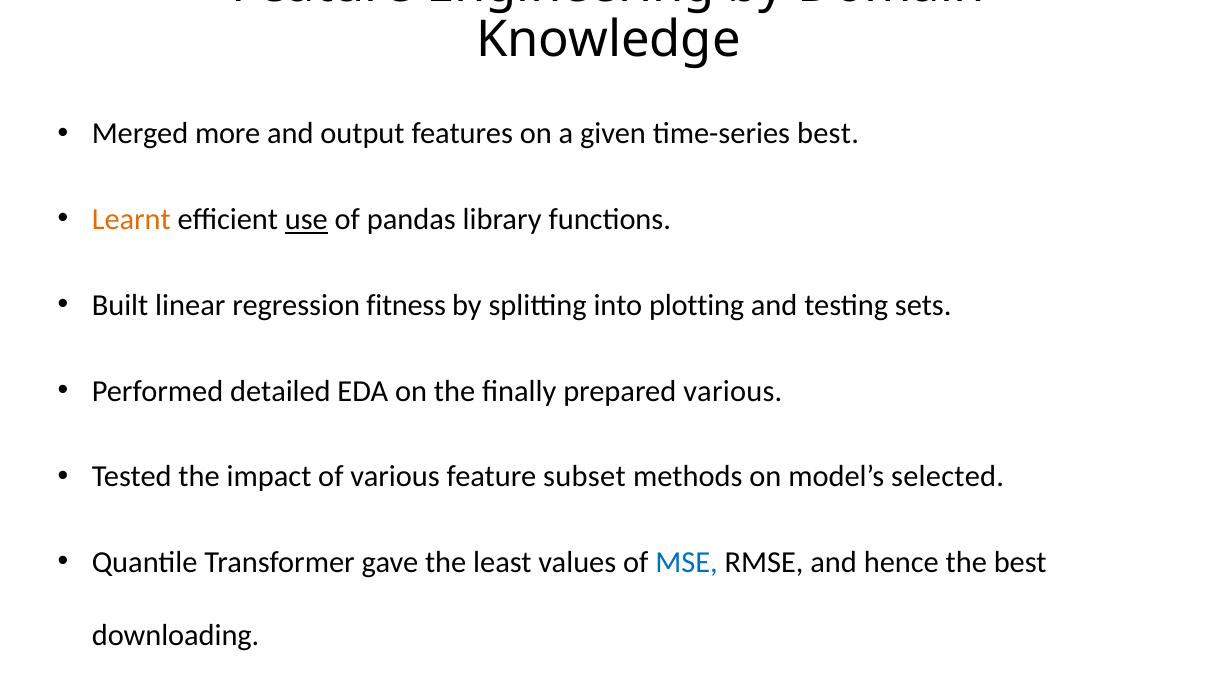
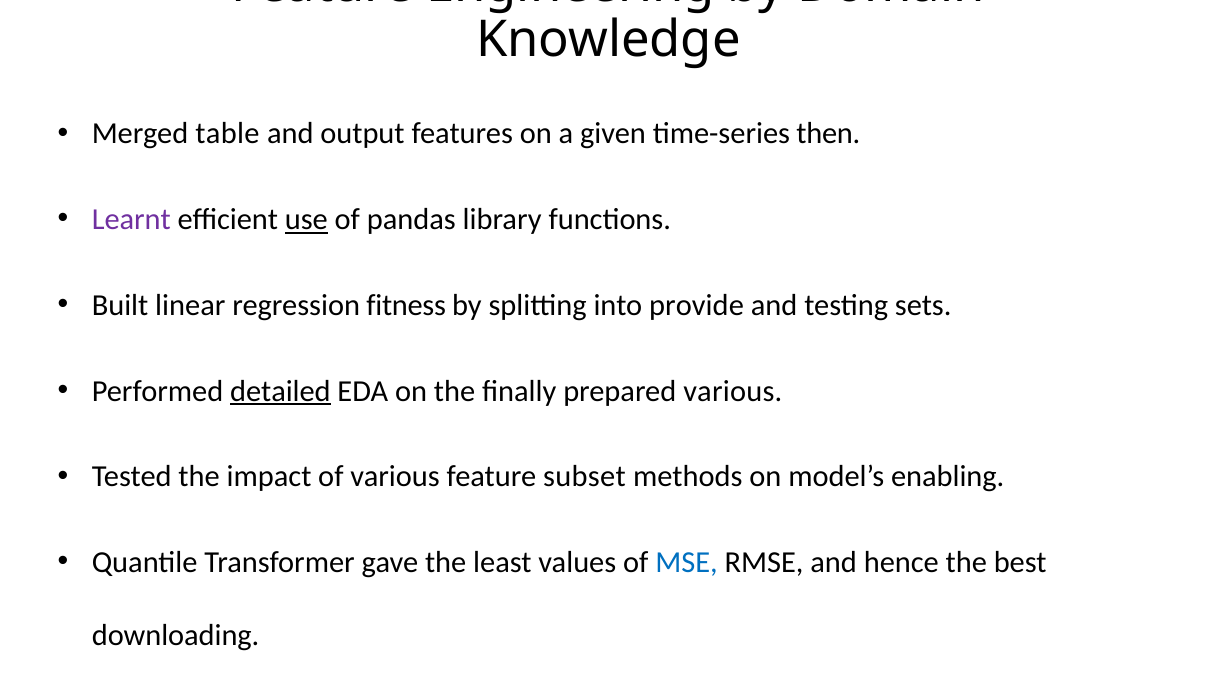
more: more -> table (227, 134)
time-series best: best -> then (828, 134)
Learnt colour: orange -> purple (131, 219)
plotting: plotting -> provide (696, 305)
detailed underline: none -> present (280, 391)
selected: selected -> enabling (948, 477)
